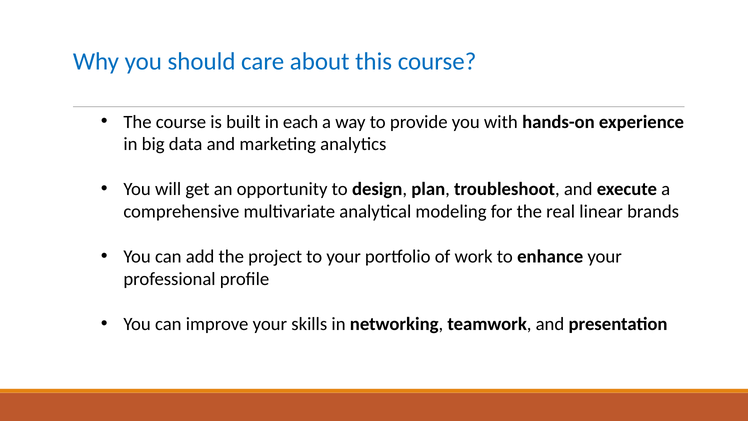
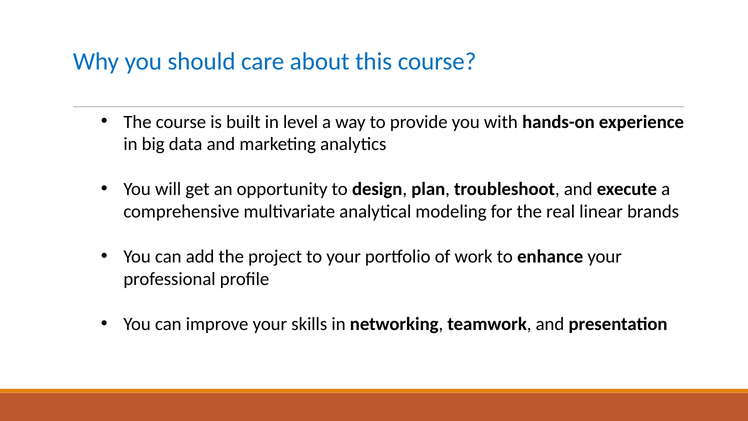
each: each -> level (301, 122)
